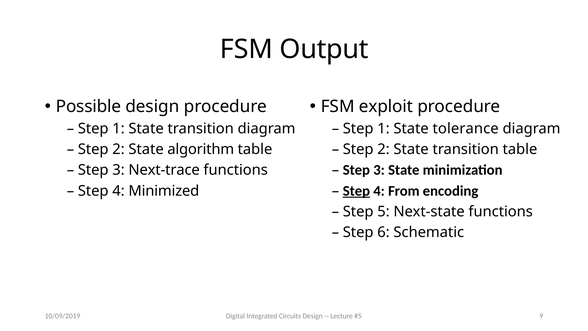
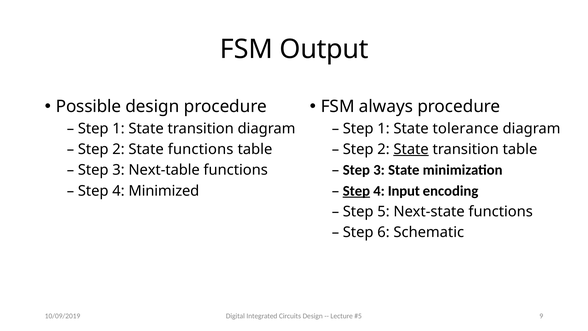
exploit: exploit -> always (386, 106)
State algorithm: algorithm -> functions (201, 149)
State underline: none -> present (411, 149)
Next-trace: Next-trace -> Next-table (164, 170)
From: From -> Input (404, 191)
